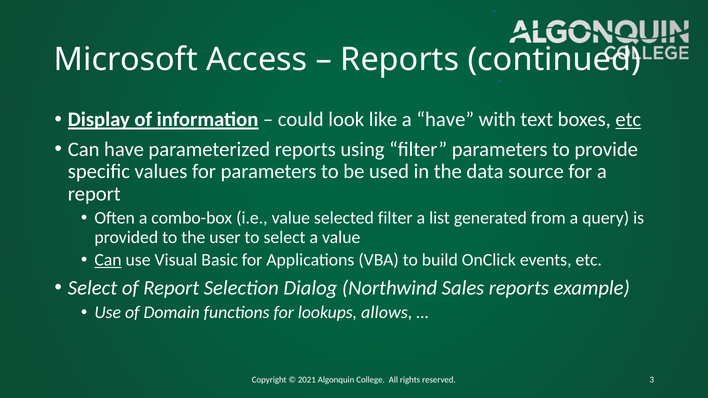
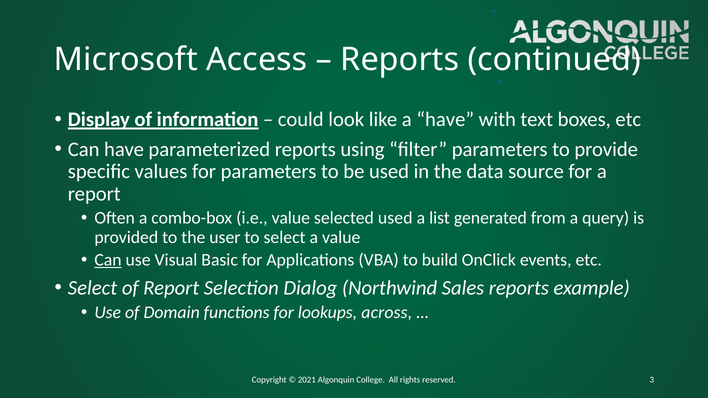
etc underline: present -> none (628, 120)
selected filter: filter -> used (395, 218)
allows: allows -> across (387, 313)
